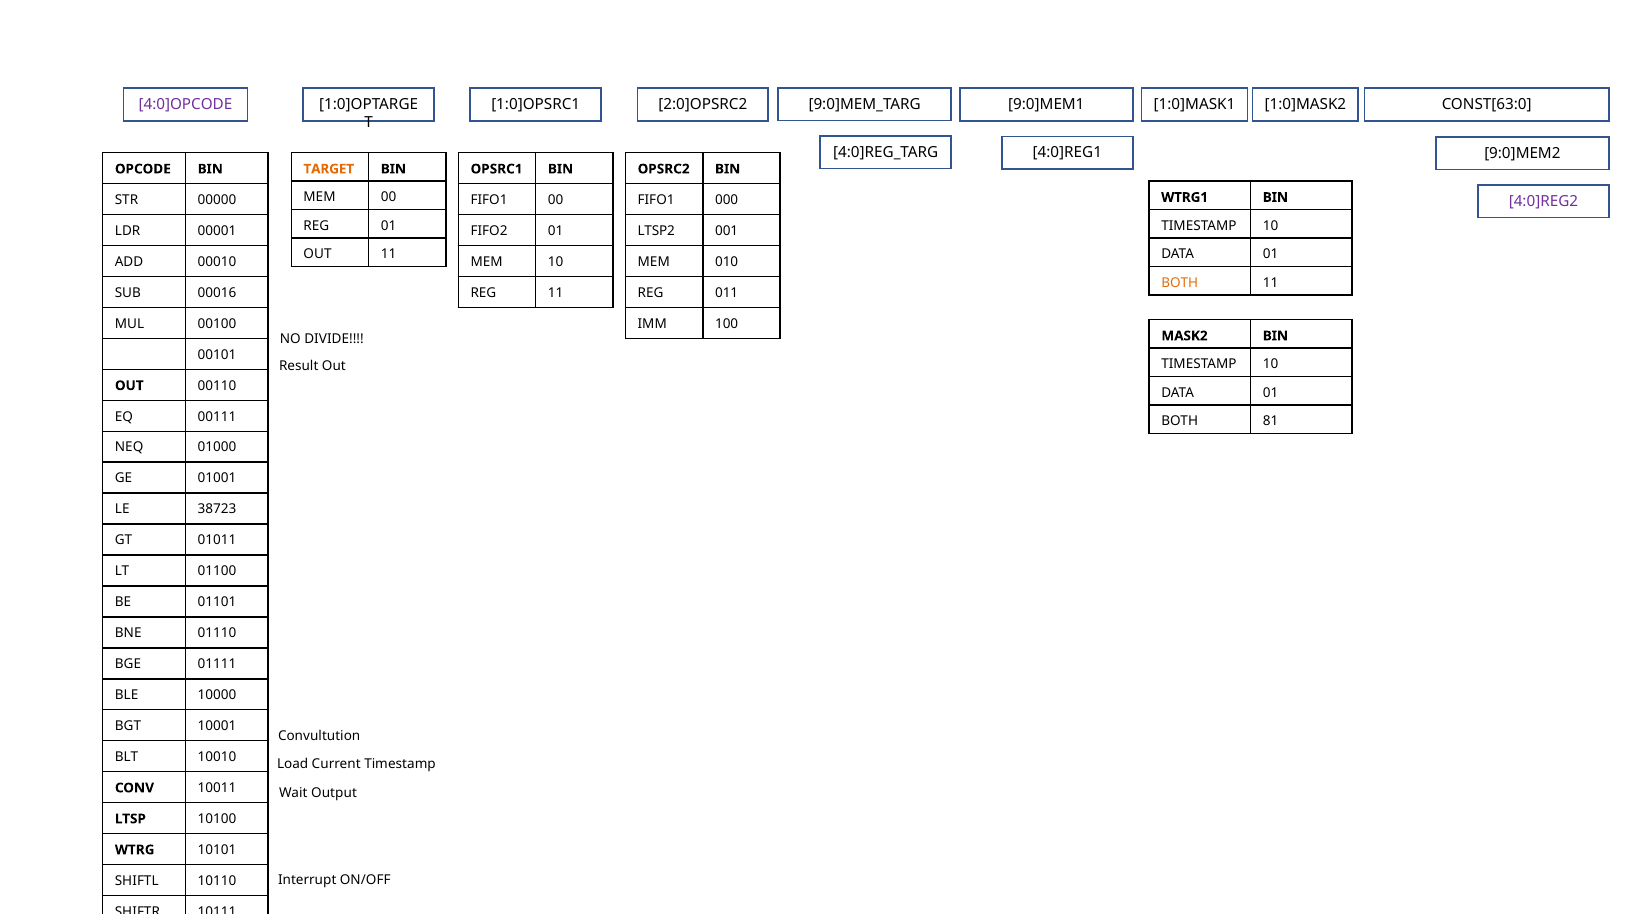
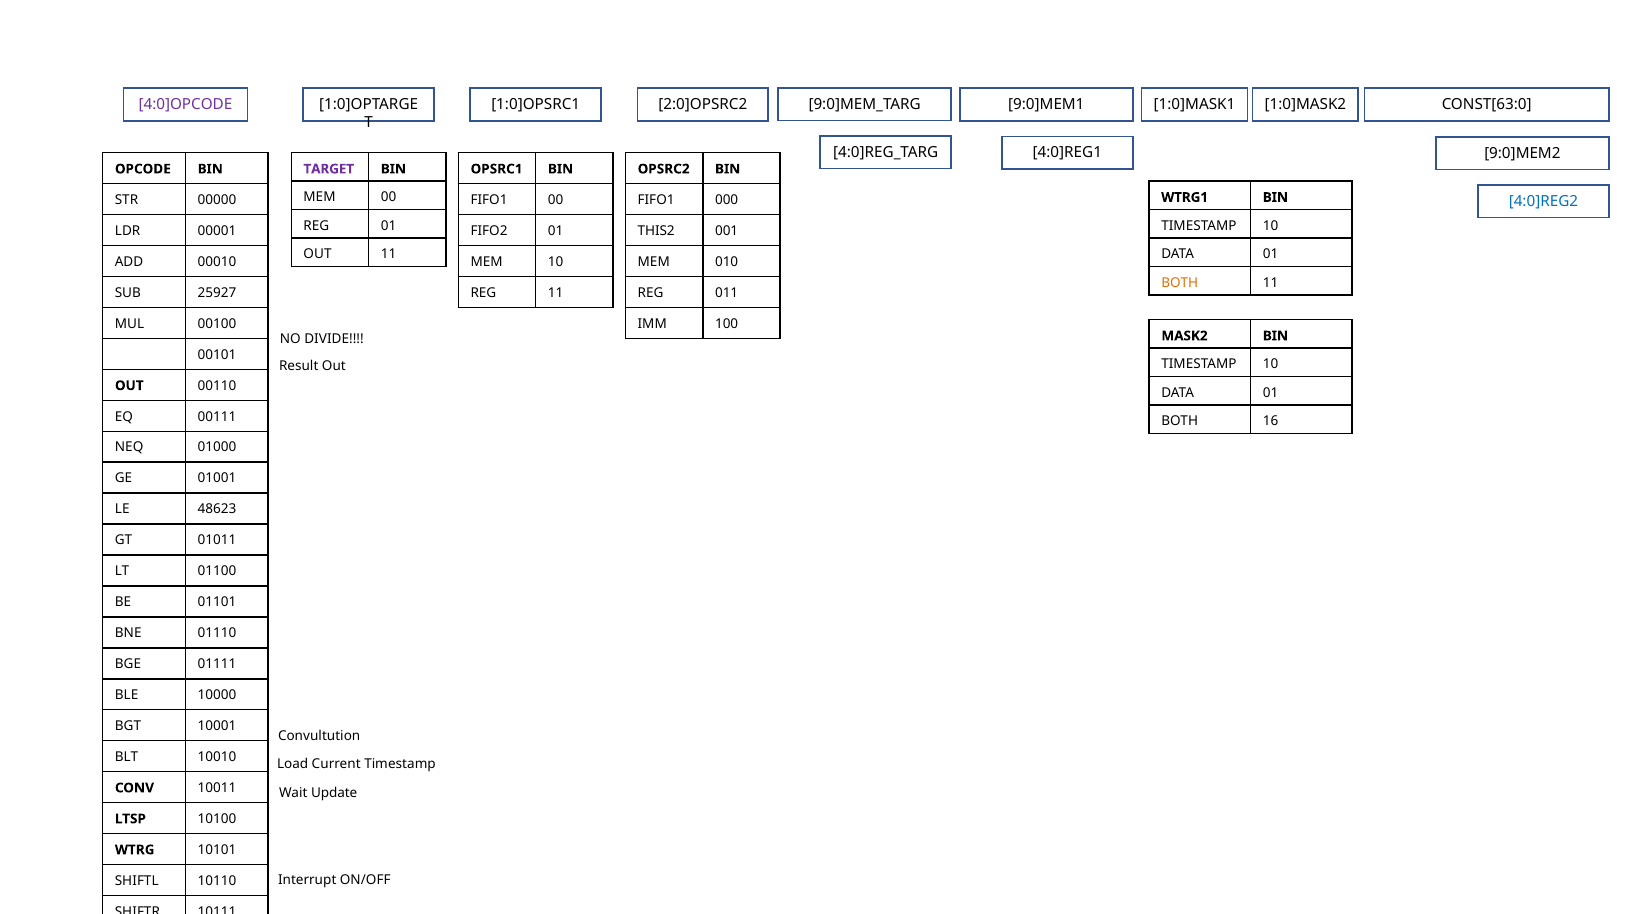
TARGET colour: orange -> purple (329, 169)
4:0]REG2 colour: purple -> blue (1543, 201)
LTSP2: LTSP2 -> THIS2 (656, 231)
00016: 00016 -> 25927 (217, 293)
81: 81 -> 16 (1271, 422)
38723: 38723 -> 48623 (217, 510)
Output: Output -> Update (334, 793)
